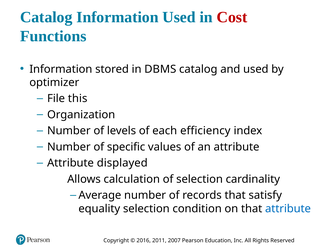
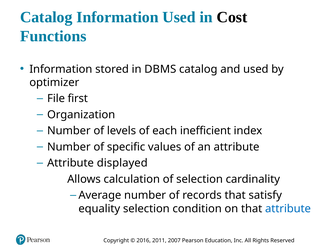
Cost colour: red -> black (232, 17)
this: this -> first (78, 99)
efficiency: efficiency -> inefficient (205, 131)
